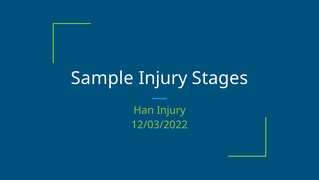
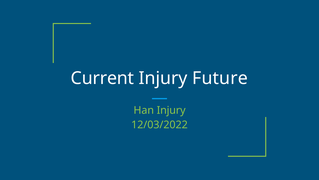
Sample: Sample -> Current (102, 78)
Stages: Stages -> Future (220, 78)
